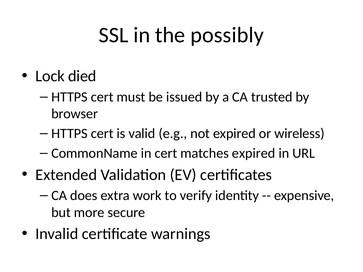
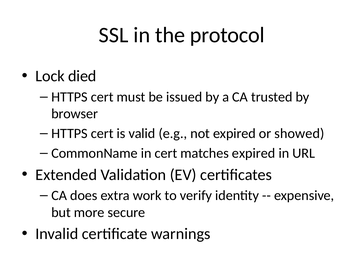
possibly: possibly -> protocol (227, 35)
wireless: wireless -> showed (299, 134)
